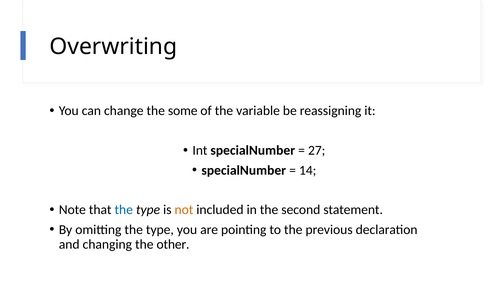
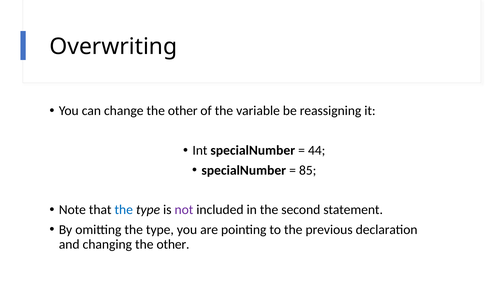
change the some: some -> other (183, 111)
27: 27 -> 44 (317, 151)
14: 14 -> 85 (308, 170)
not colour: orange -> purple (184, 210)
